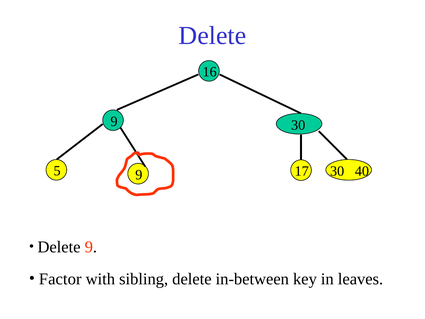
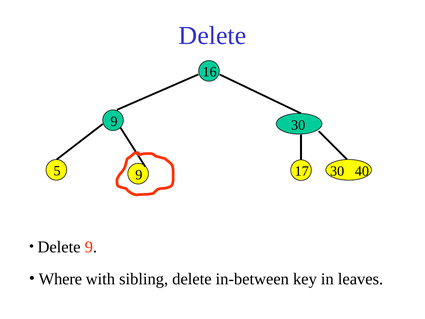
Factor: Factor -> Where (60, 279)
